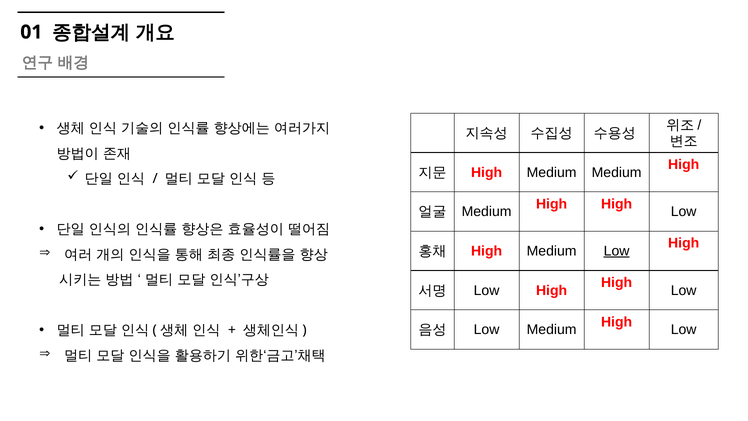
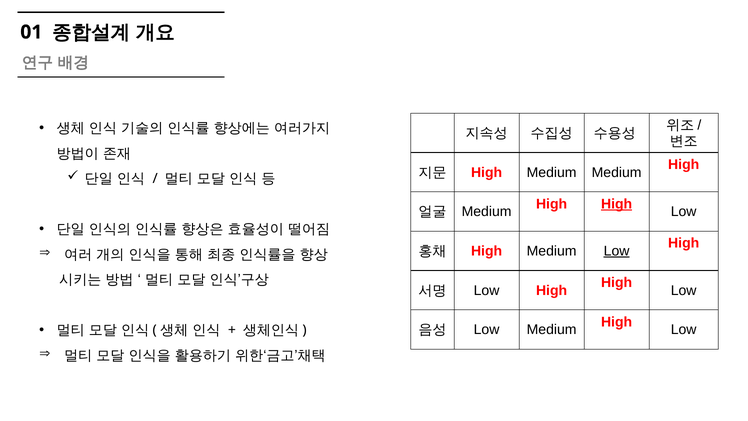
High underline: none -> present (617, 204)
